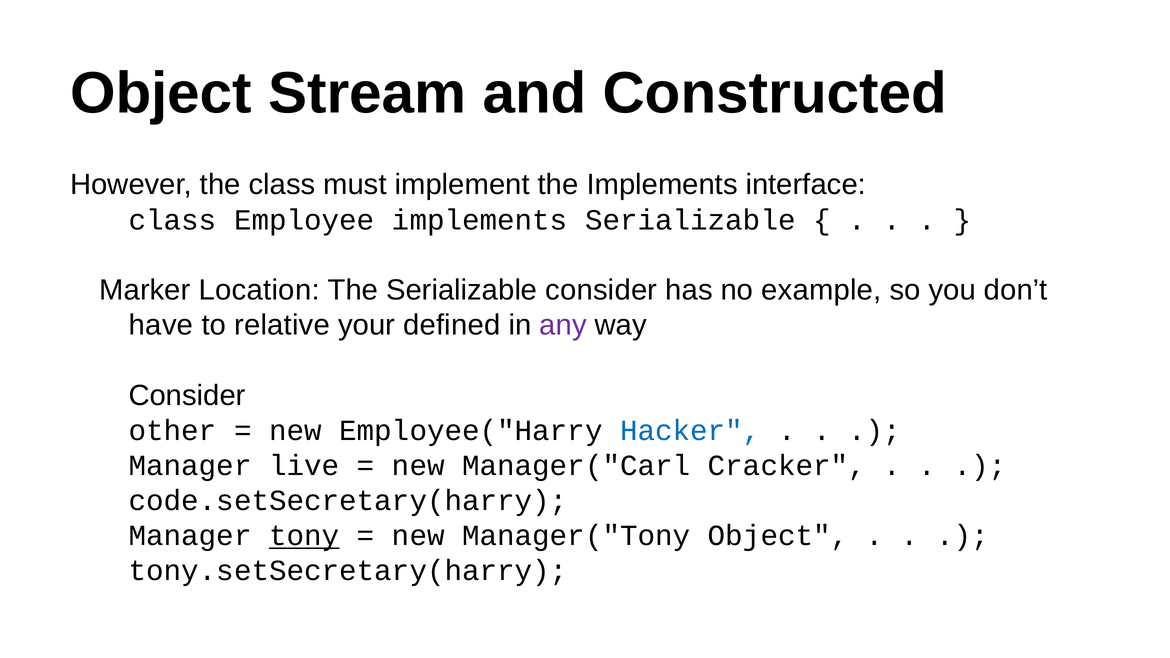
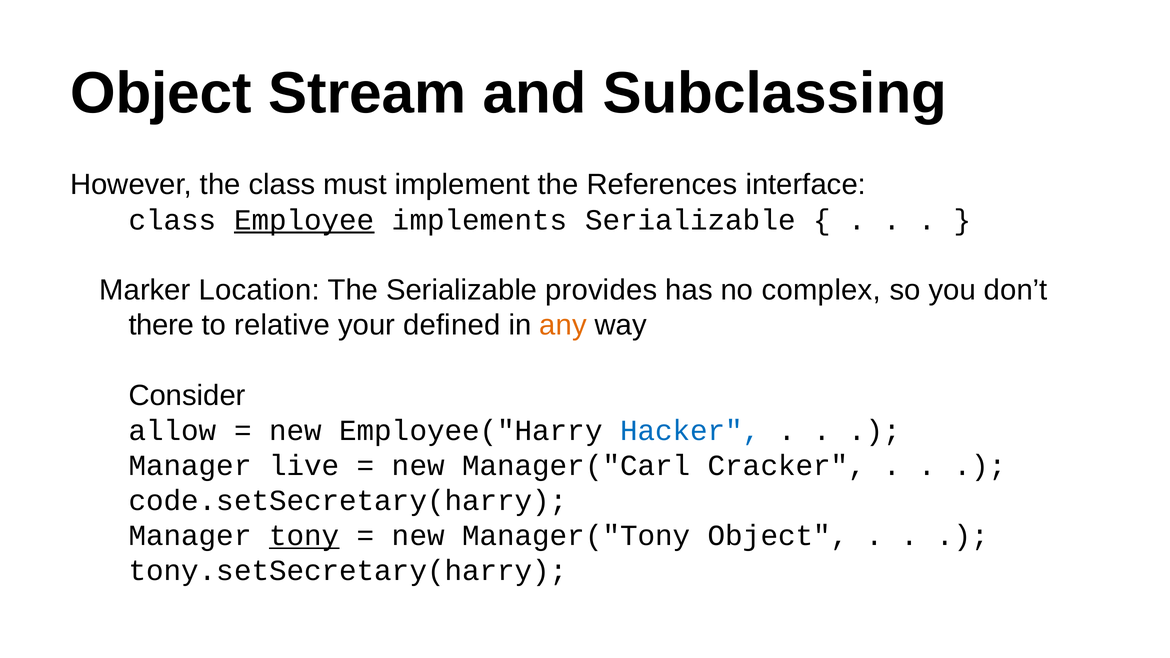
Constructed: Constructed -> Subclassing (775, 93)
the Implements: Implements -> References (662, 185)
Employee underline: none -> present (304, 220)
Serializable consider: consider -> provides (601, 290)
example: example -> complex (821, 290)
have: have -> there (161, 325)
any colour: purple -> orange (563, 325)
other: other -> allow (173, 431)
